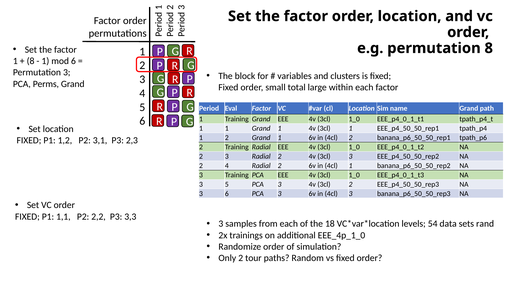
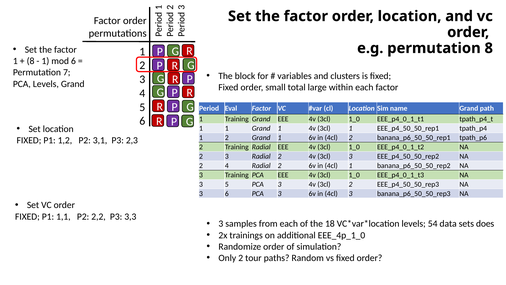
Permutation 3: 3 -> 7 (67, 72)
PCA Perms: Perms -> Levels (46, 84)
rand: rand -> does (485, 224)
